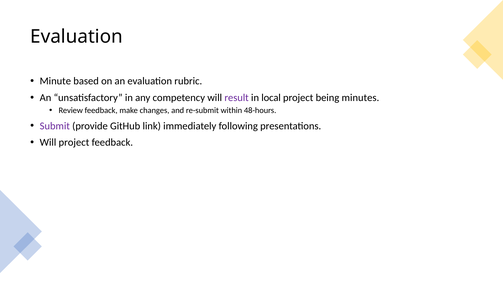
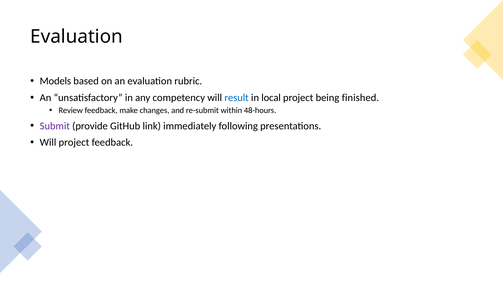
Minute: Minute -> Models (55, 81)
result colour: purple -> blue (237, 98)
minutes: minutes -> finished (360, 98)
